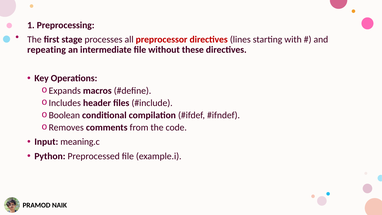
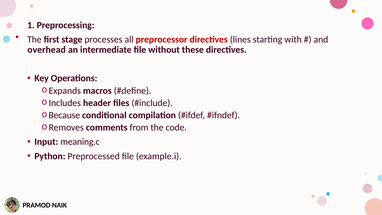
repeating: repeating -> overhead (47, 50)
Boolean: Boolean -> Because (64, 115)
